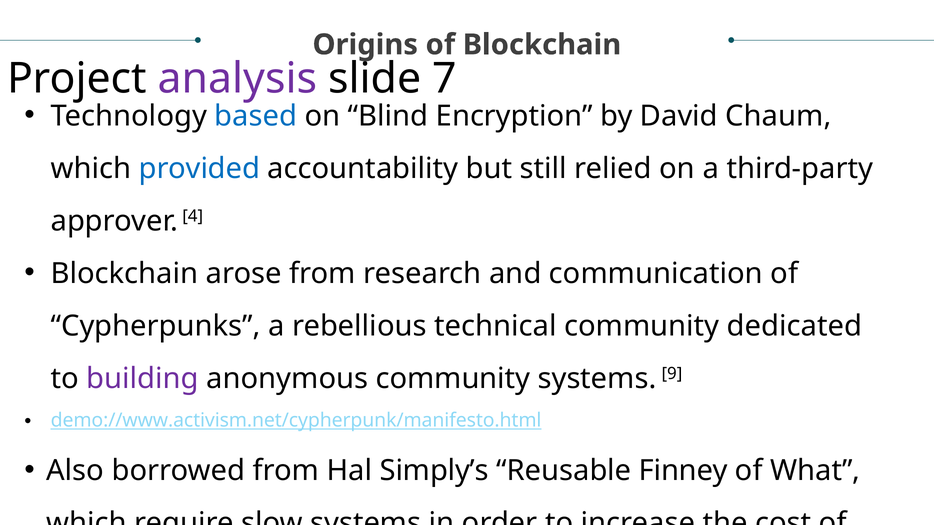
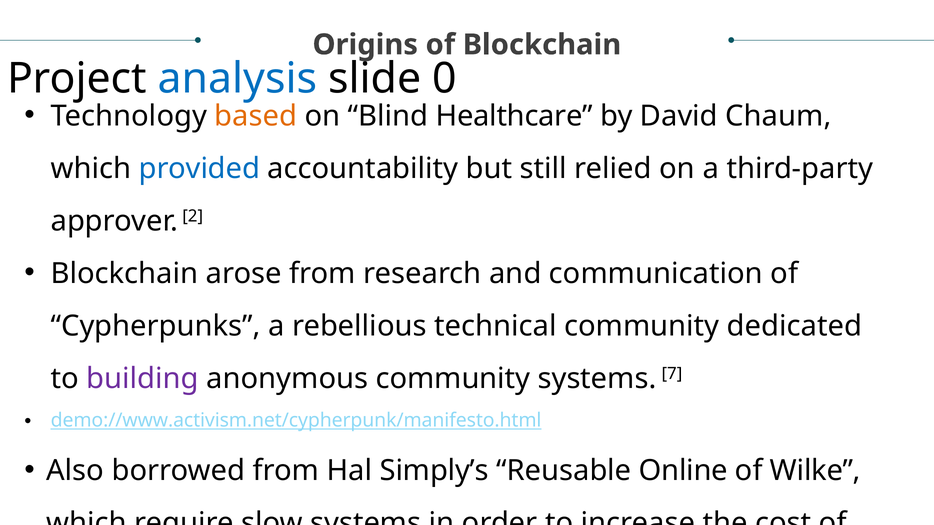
analysis colour: purple -> blue (238, 78)
7: 7 -> 0 (445, 78)
based colour: blue -> orange (256, 116)
Encryption: Encryption -> Healthcare (514, 116)
approver 4: 4 -> 2 (193, 216)
9: 9 -> 7 (672, 374)
Finney: Finney -> Online (683, 471)
What: What -> Wilke (815, 471)
